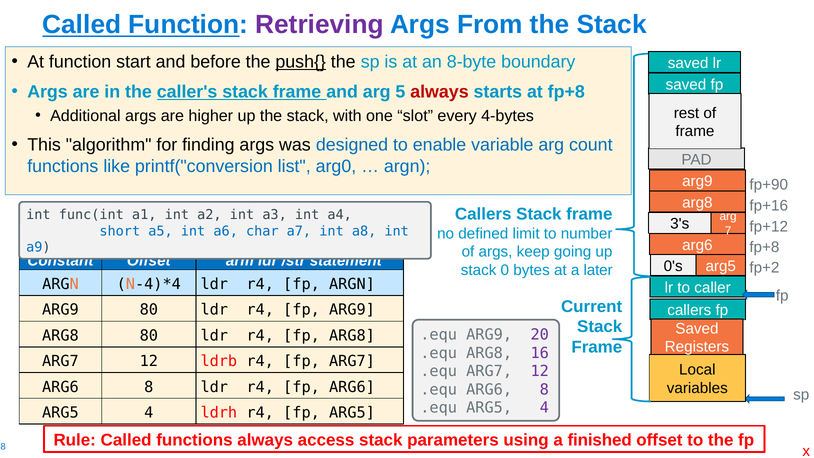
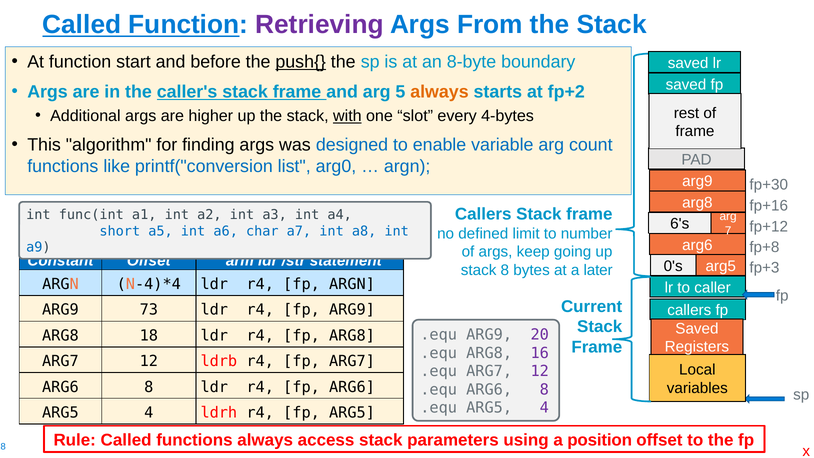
always colour: red -> orange (439, 92)
at fp+8: fp+8 -> fp+2 (566, 92)
with underline: none -> present (347, 116)
fp+90: fp+90 -> fp+30 (769, 185)
3's: 3's -> 6's (680, 224)
fp+2: fp+2 -> fp+3 (764, 268)
stack 0: 0 -> 8 (505, 270)
ARG9 80: 80 -> 73 (149, 310)
ARG8 80: 80 -> 18 (149, 336)
finished: finished -> position (600, 440)
